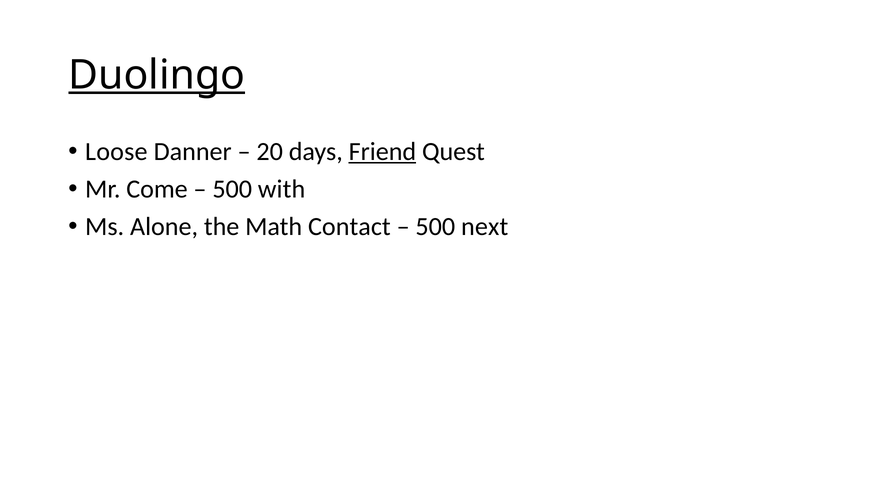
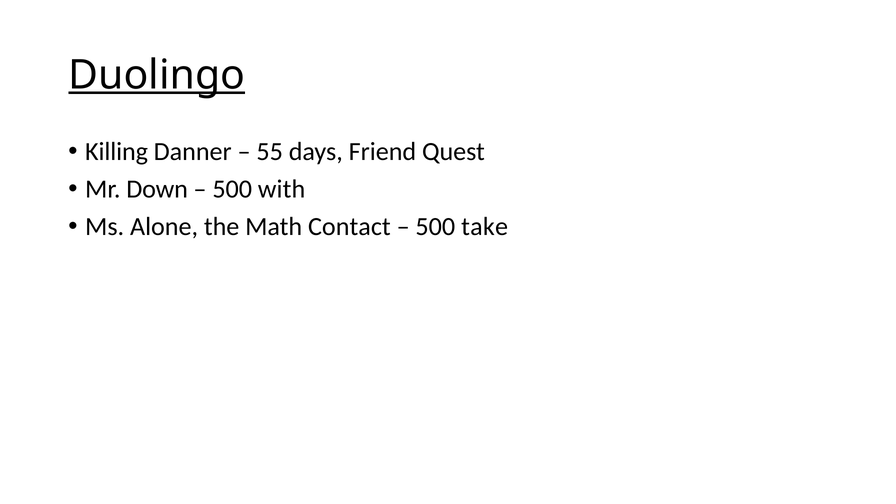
Loose: Loose -> Killing (117, 151)
20: 20 -> 55 (270, 151)
Friend underline: present -> none (382, 151)
Come: Come -> Down (157, 189)
next: next -> take (485, 226)
